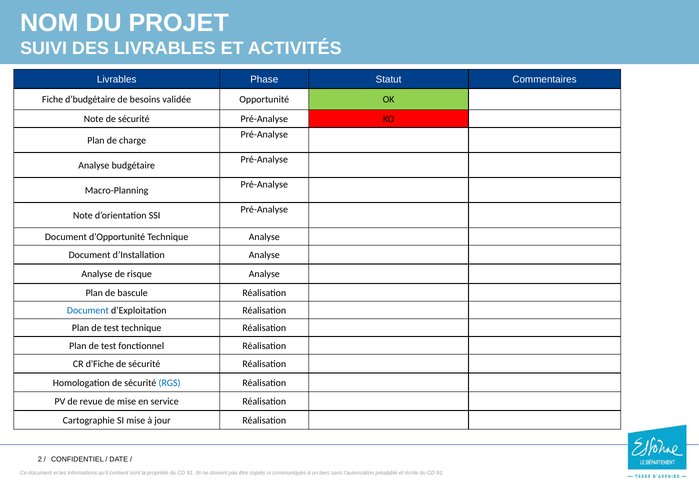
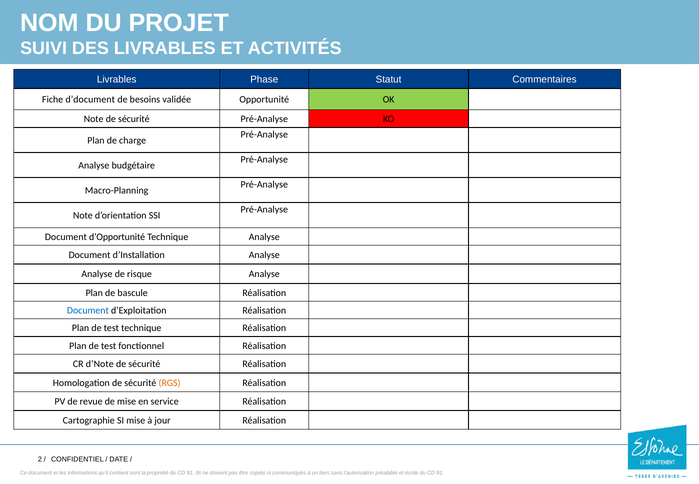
d’budgétaire: d’budgétaire -> d’document (90, 100)
d’Fiche: d’Fiche -> d’Note (100, 364)
RGS colour: blue -> orange (170, 383)
